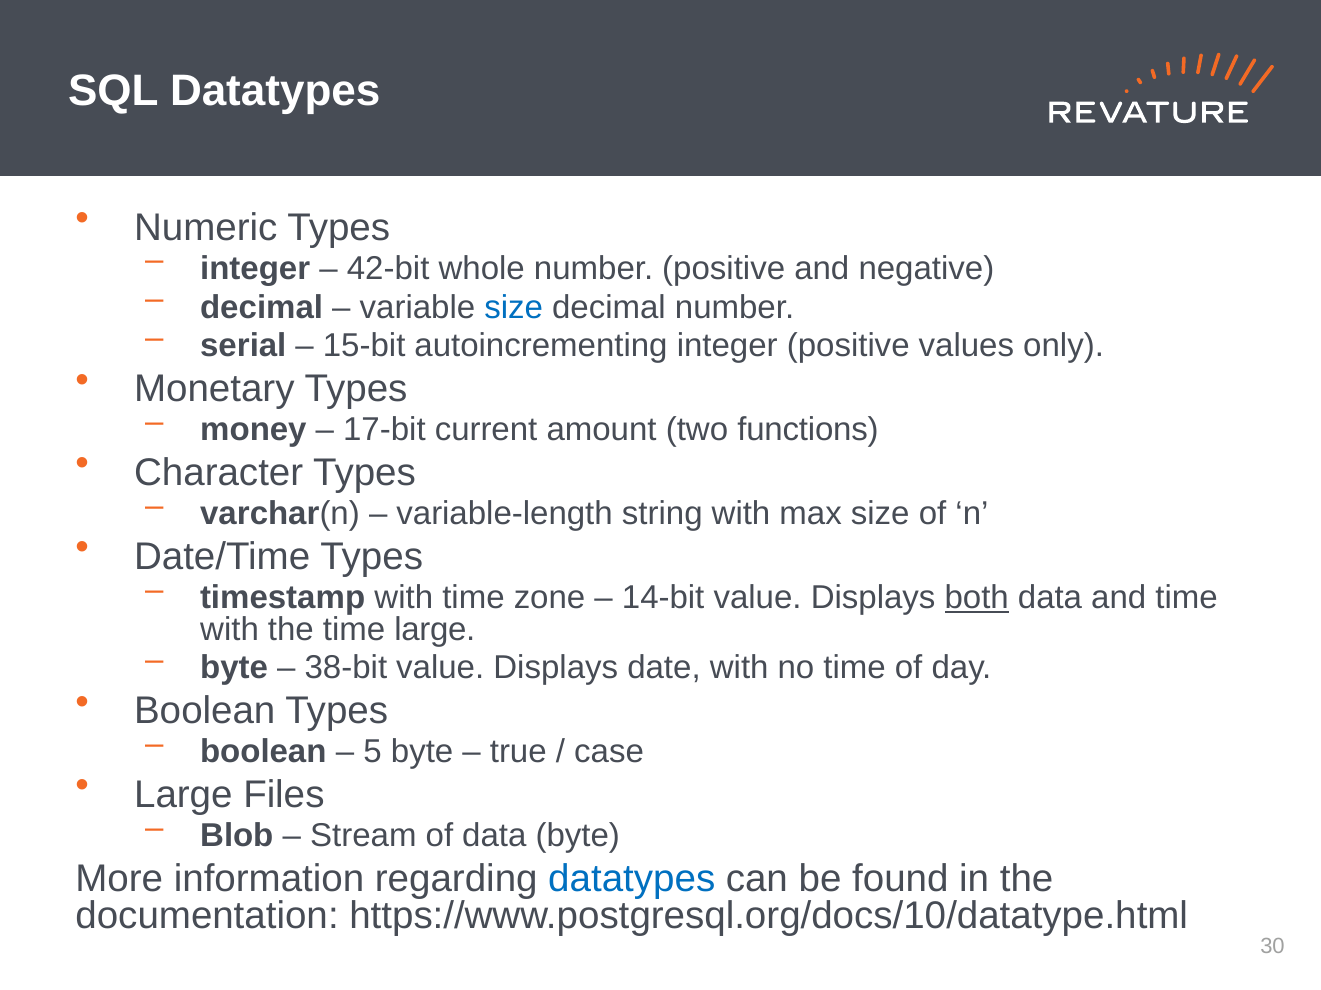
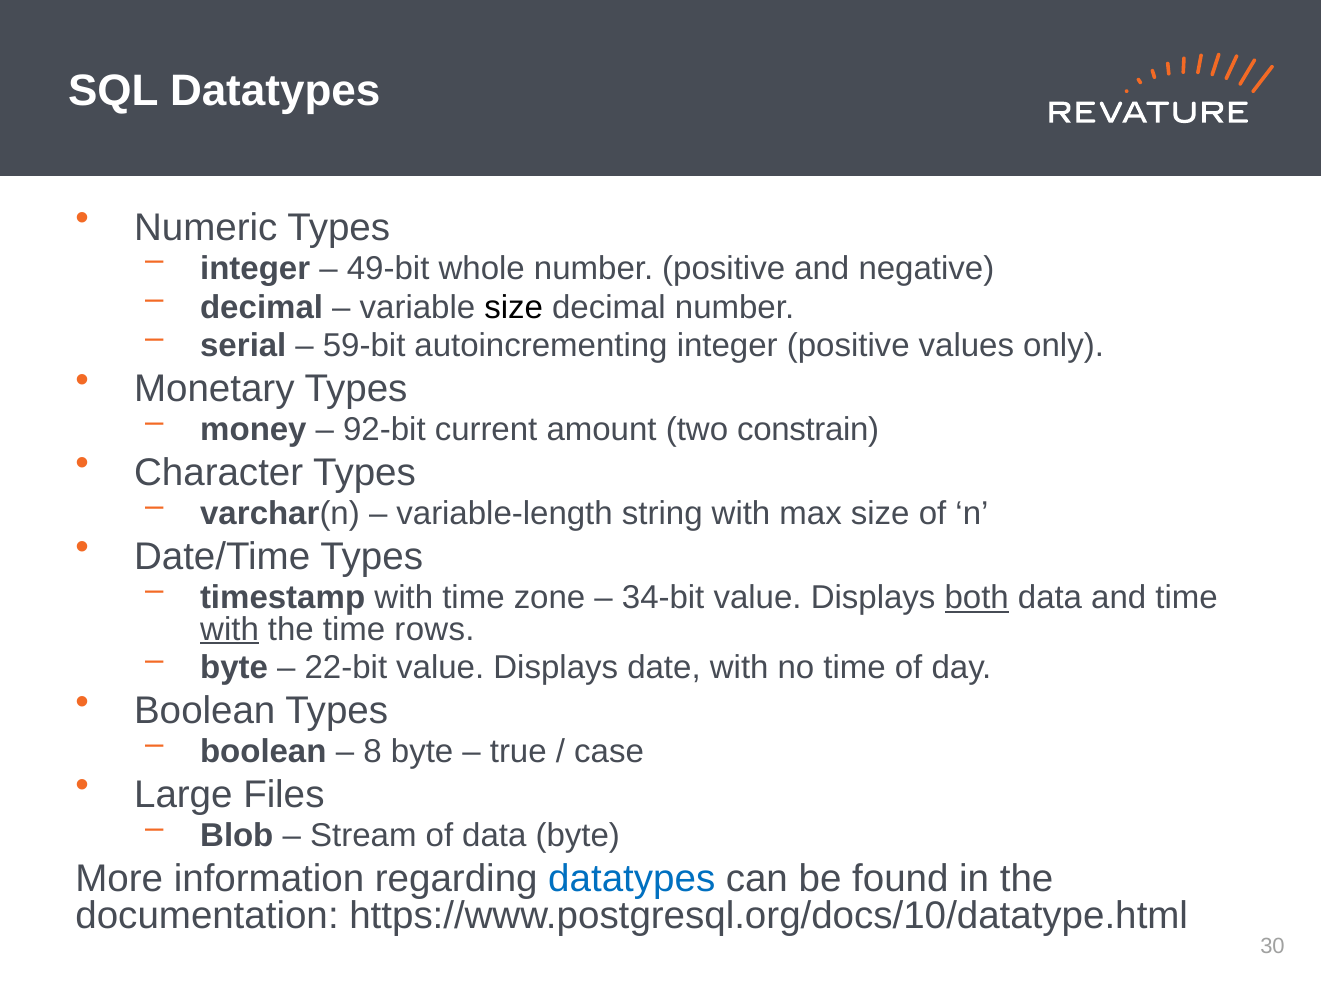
42-bit: 42-bit -> 49-bit (388, 269)
size colour: blue -> black (514, 307)
15-bit: 15-bit -> 59-bit (364, 346)
17-bit: 17-bit -> 92-bit (384, 430)
functions: functions -> constrain (808, 430)
14-bit: 14-bit -> 34-bit (663, 598)
with underline: none -> present (230, 630)
time large: large -> rows (435, 630)
38-bit: 38-bit -> 22-bit (346, 668)
5: 5 -> 8 (373, 752)
